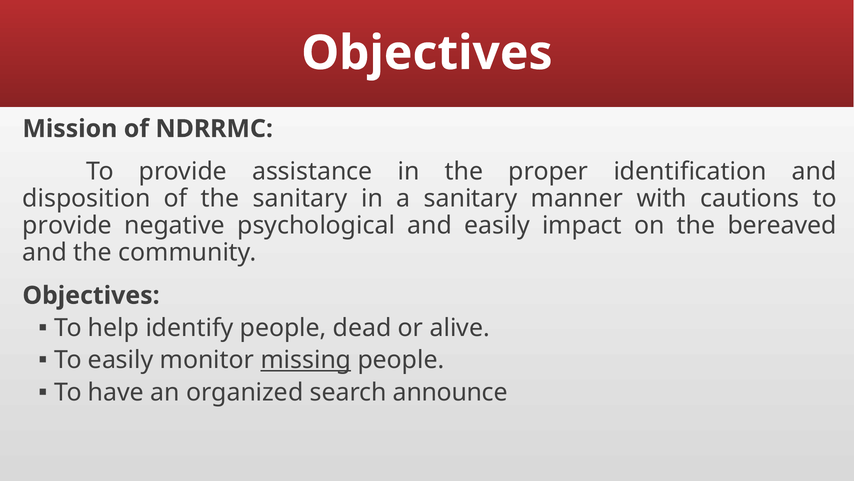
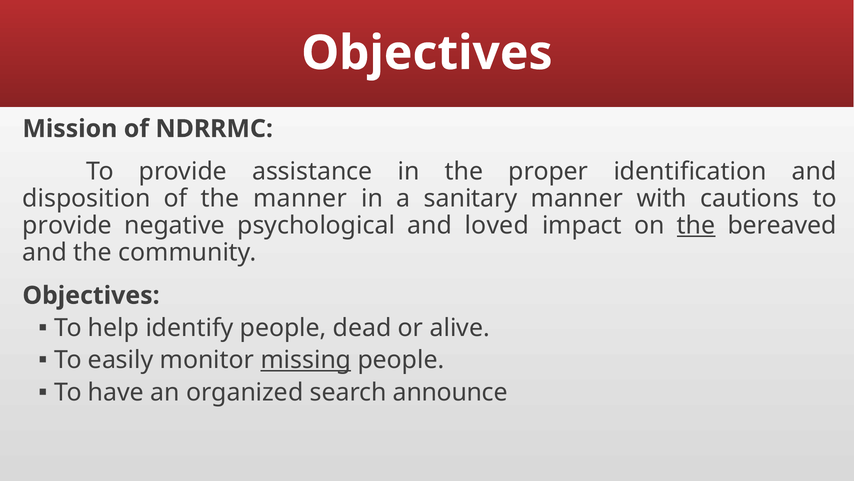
the sanitary: sanitary -> manner (300, 198)
and easily: easily -> loved (497, 225)
the underline: none -> present (696, 225)
